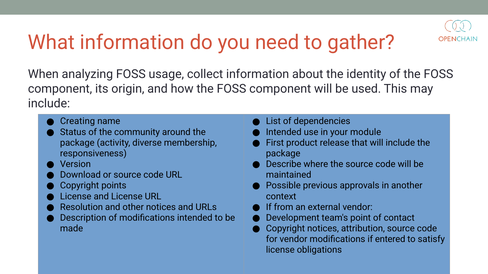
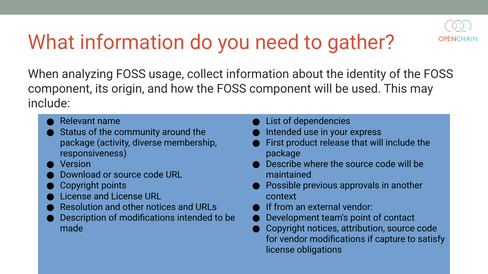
Creating: Creating -> Relevant (78, 122)
module: module -> express (366, 132)
entered: entered -> capture (390, 240)
